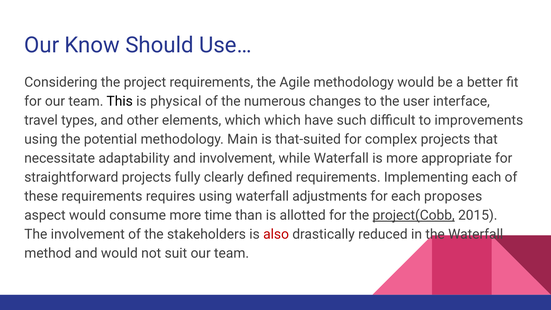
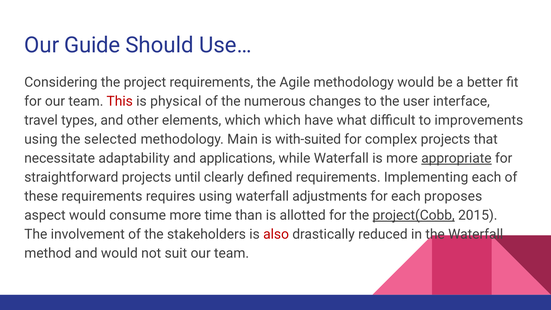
Know: Know -> Guide (92, 45)
This colour: black -> red (120, 101)
such: such -> what (352, 120)
potential: potential -> selected (110, 139)
that-suited: that-suited -> with-suited (308, 139)
and involvement: involvement -> applications (237, 158)
appropriate underline: none -> present (456, 158)
fully: fully -> until (188, 177)
